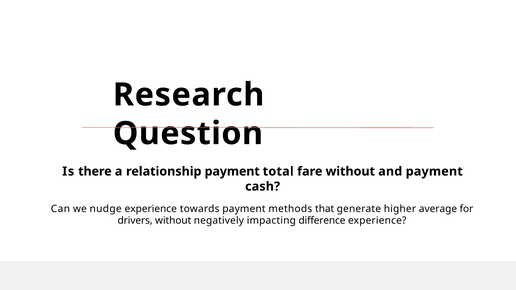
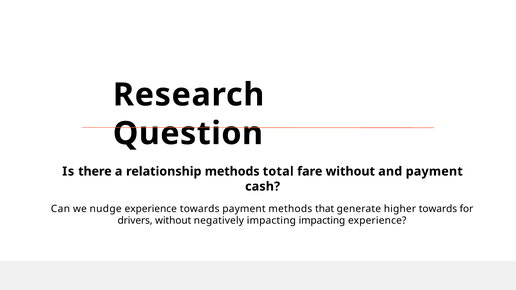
relationship payment: payment -> methods (232, 172)
higher average: average -> towards (438, 209)
impacting difference: difference -> impacting (322, 221)
